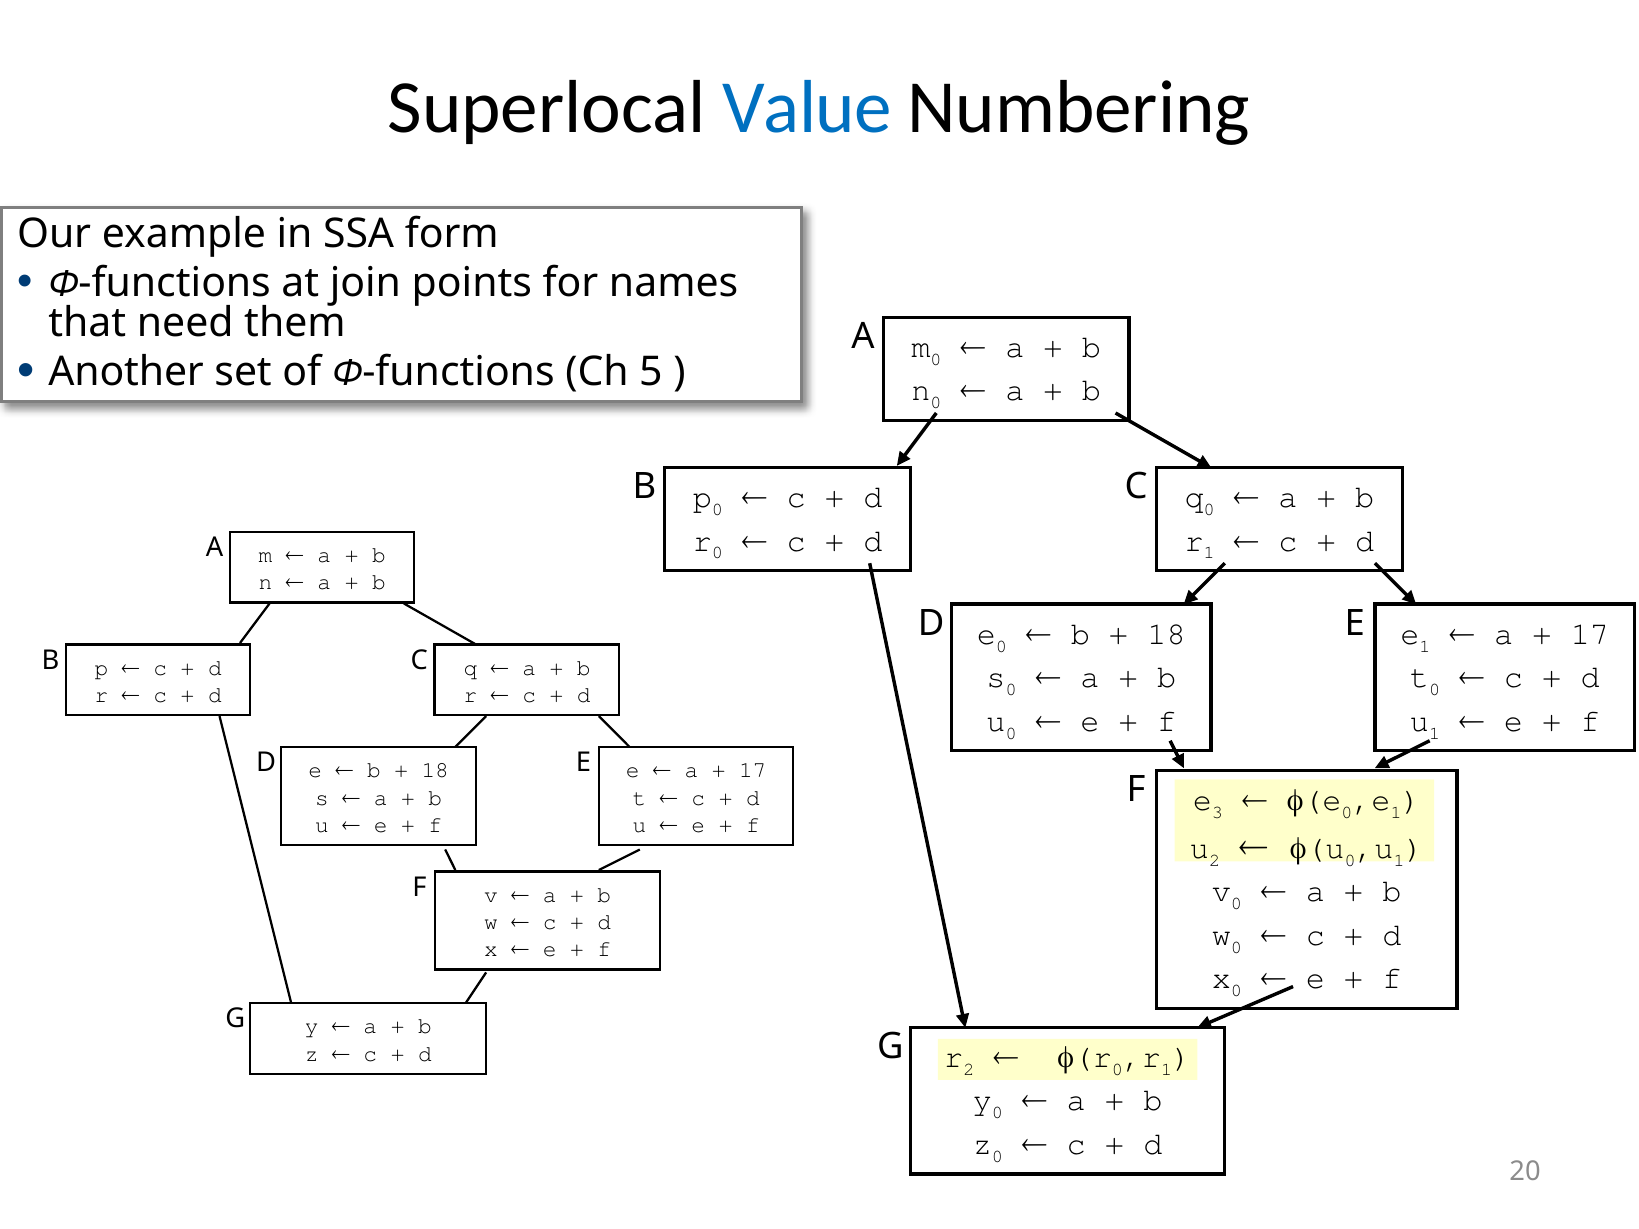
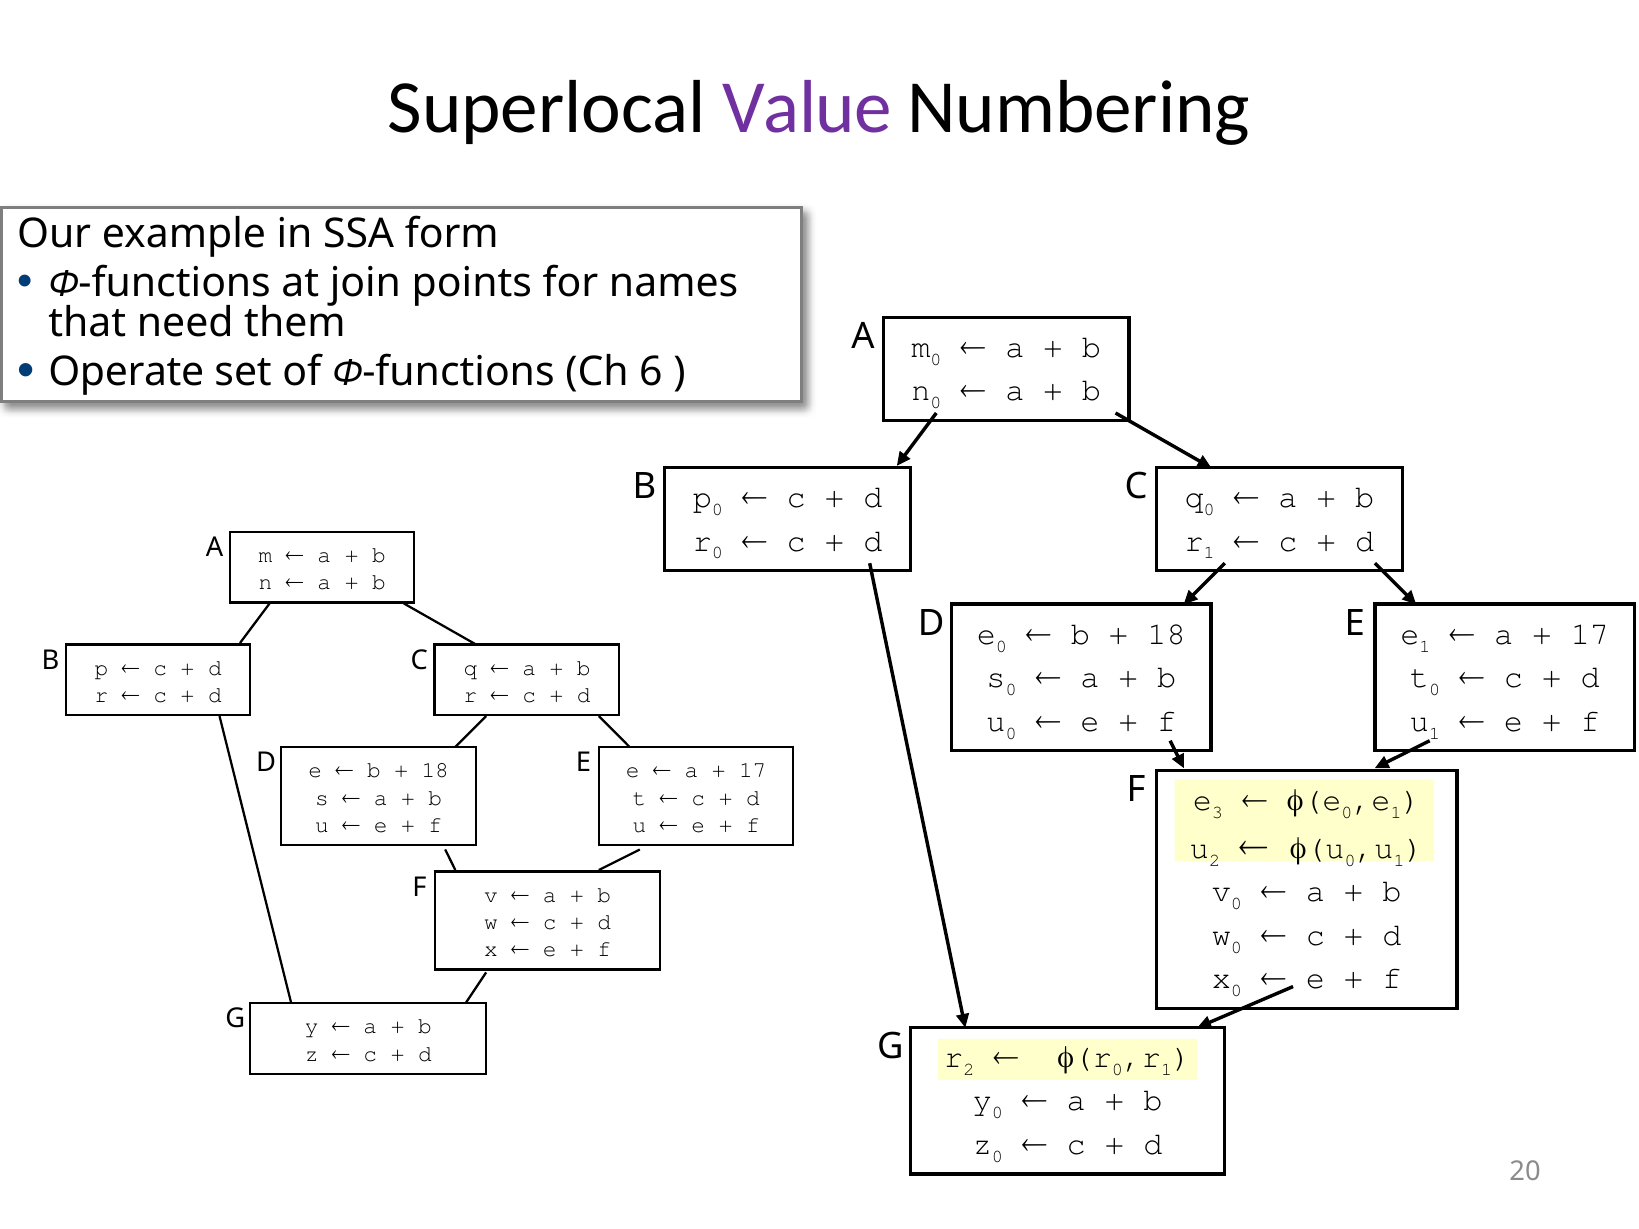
Value colour: blue -> purple (807, 108)
Another: Another -> Operate (126, 372)
5: 5 -> 6 (651, 372)
